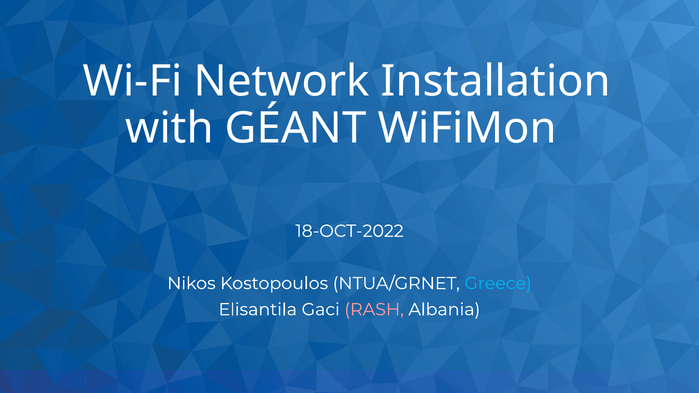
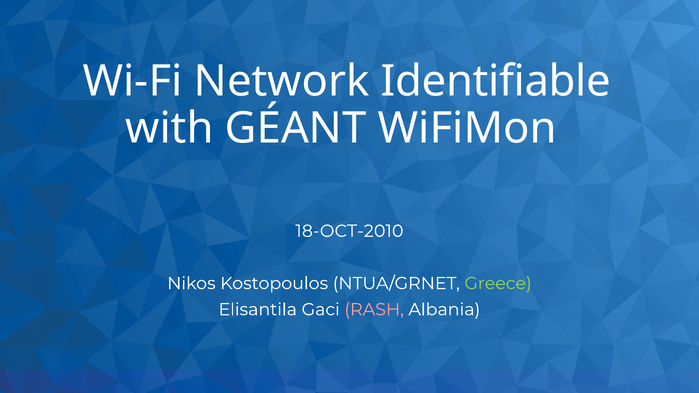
Installation: Installation -> Identifiable (496, 81)
18-OCT-2022: 18-OCT-2022 -> 18-OCT-2010 (349, 231)
Greece colour: light blue -> light green (498, 283)
